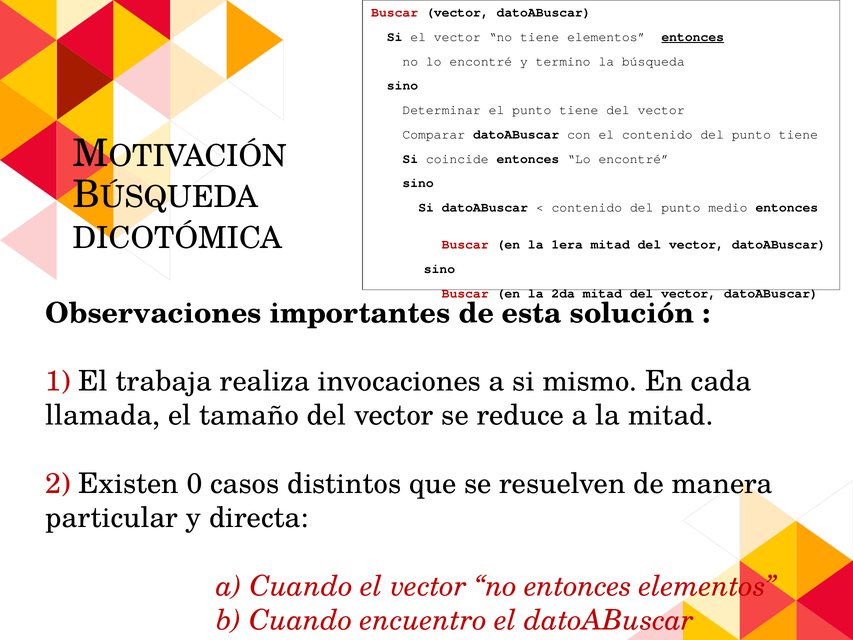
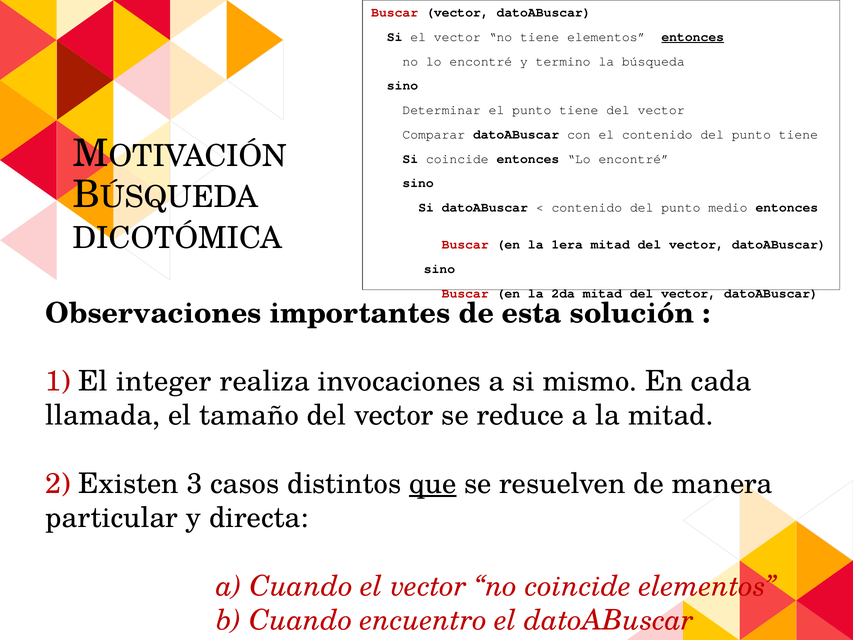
trabaja: trabaja -> integer (164, 381)
0: 0 -> 3 (195, 484)
que underline: none -> present (433, 484)
no entonces: entonces -> coincide (578, 586)
